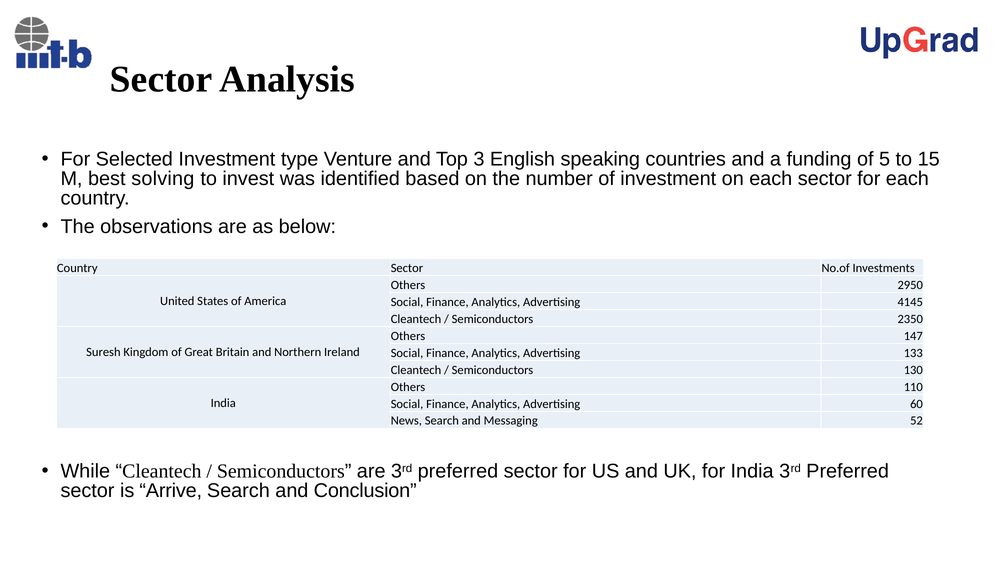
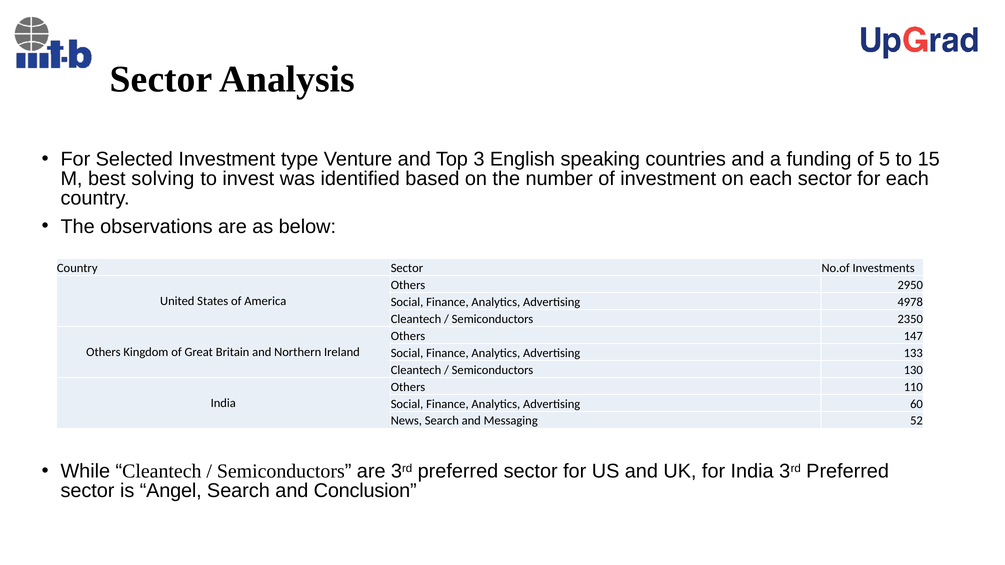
4145: 4145 -> 4978 (910, 302)
Suresh: Suresh -> Others (103, 352)
Arrive: Arrive -> Angel (171, 491)
